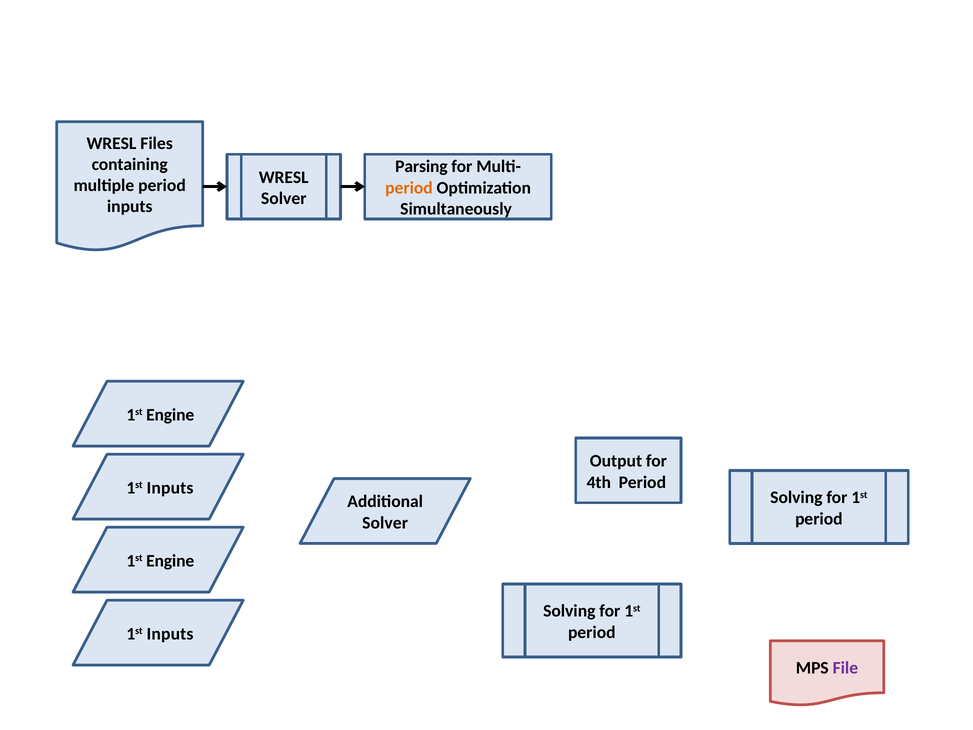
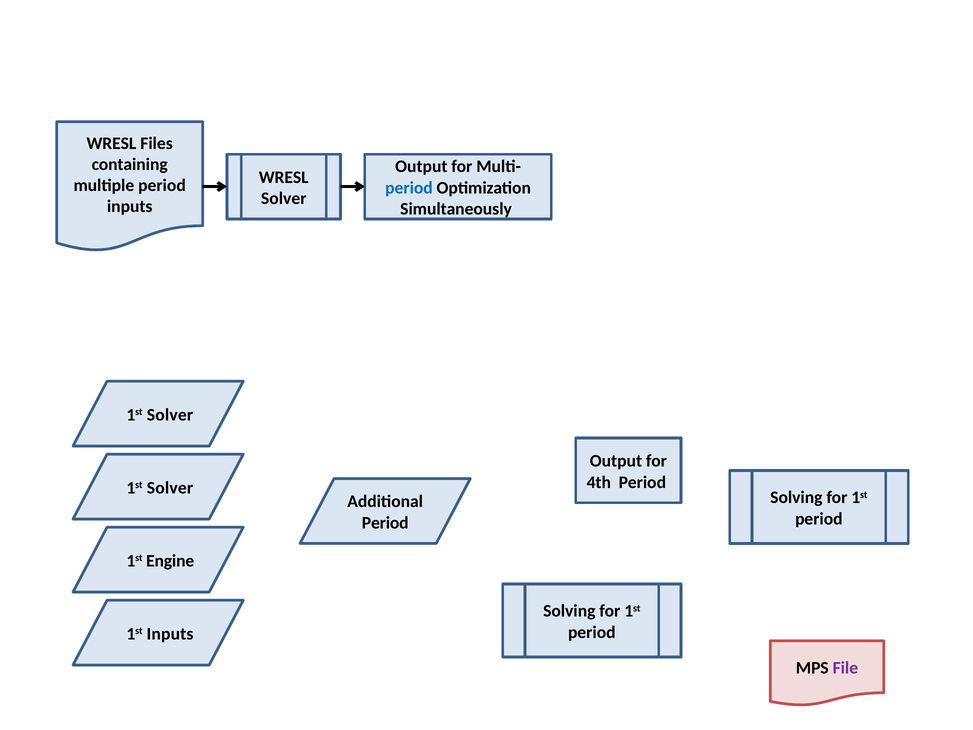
Parsing: Parsing -> Output (421, 167)
period colour: orange -> blue (409, 188)
Engine: Engine -> Solver (170, 415)
Inputs: Inputs -> Solver (170, 488)
Solver: Solver -> Period (385, 523)
